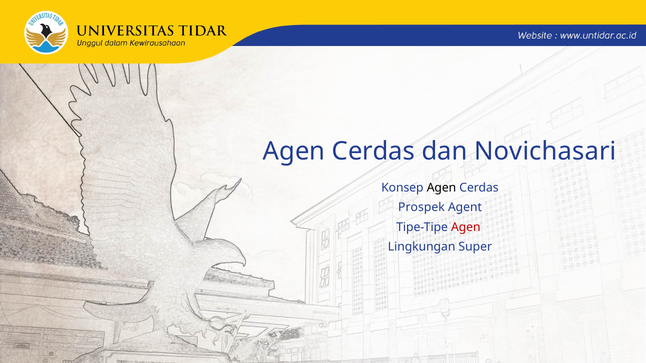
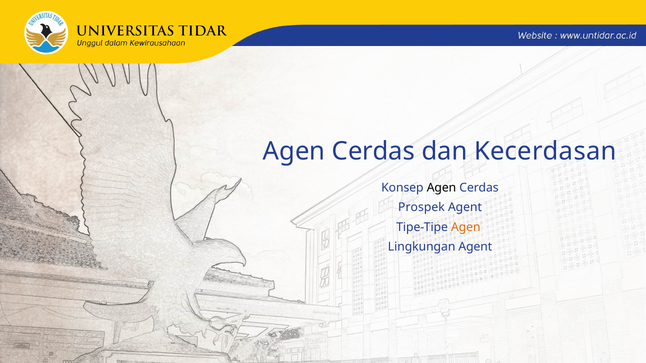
Novichasari: Novichasari -> Kecerdasan (545, 151)
Agen colour: red -> orange (466, 227)
Lingkungan Super: Super -> Agent (475, 247)
